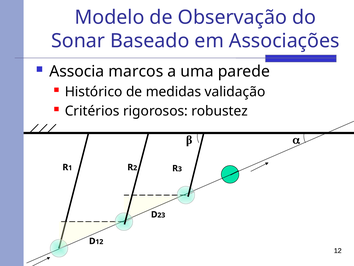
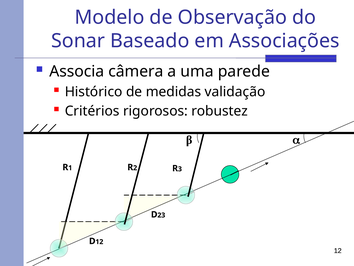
marcos: marcos -> câmera (136, 71)
